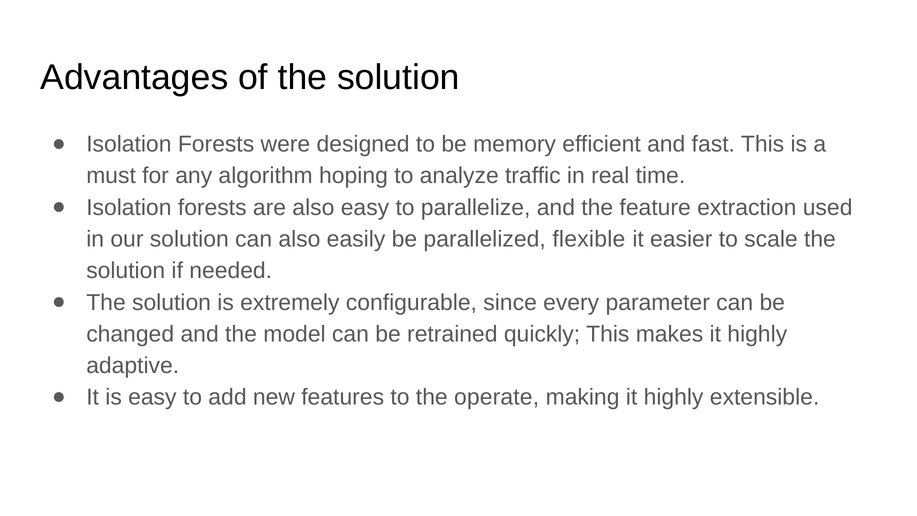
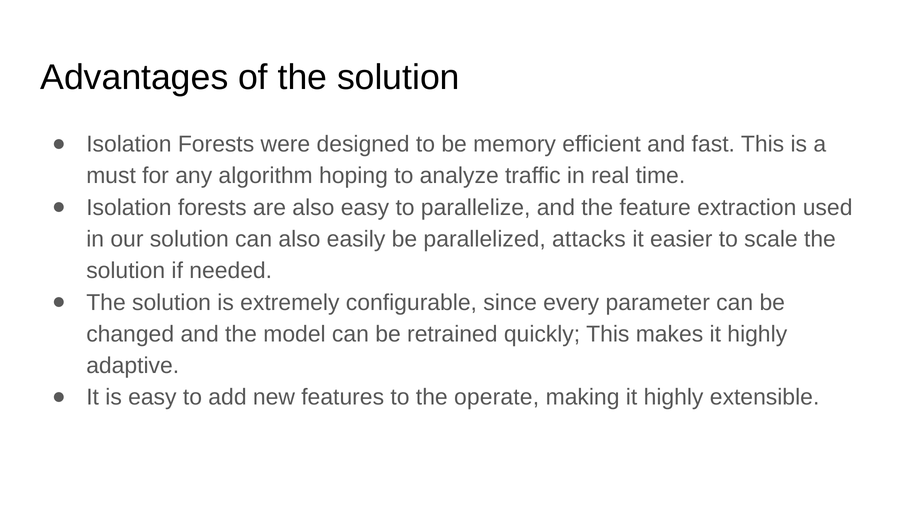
flexible: flexible -> attacks (589, 239)
